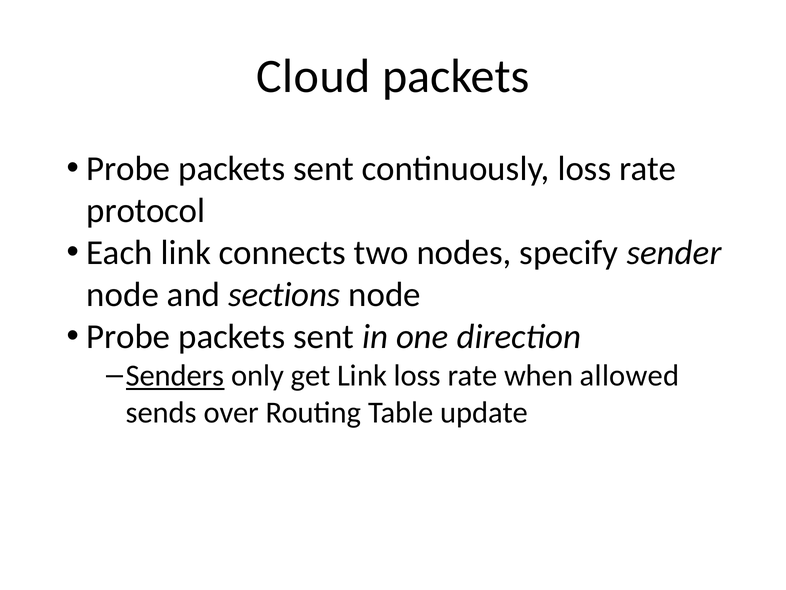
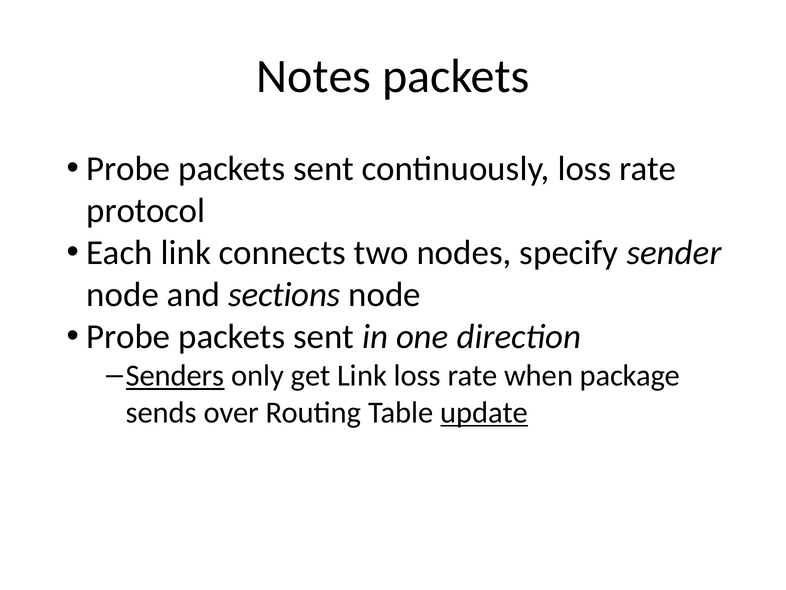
Cloud: Cloud -> Notes (314, 76)
allowed: allowed -> package (630, 376)
update underline: none -> present (484, 412)
